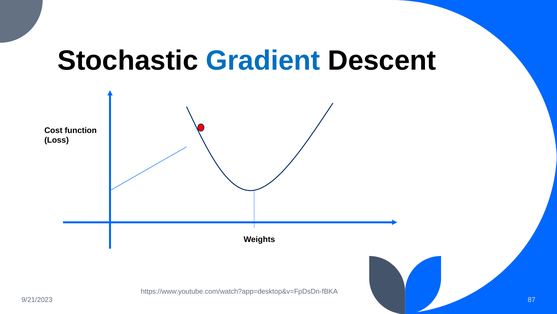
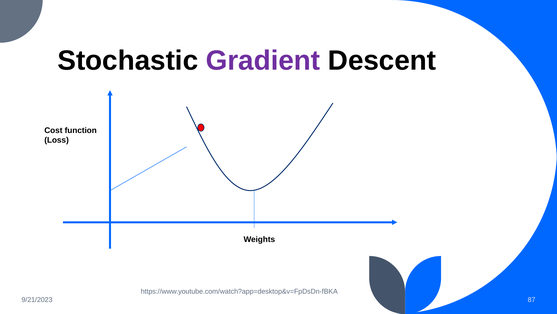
Gradient colour: blue -> purple (263, 61)
